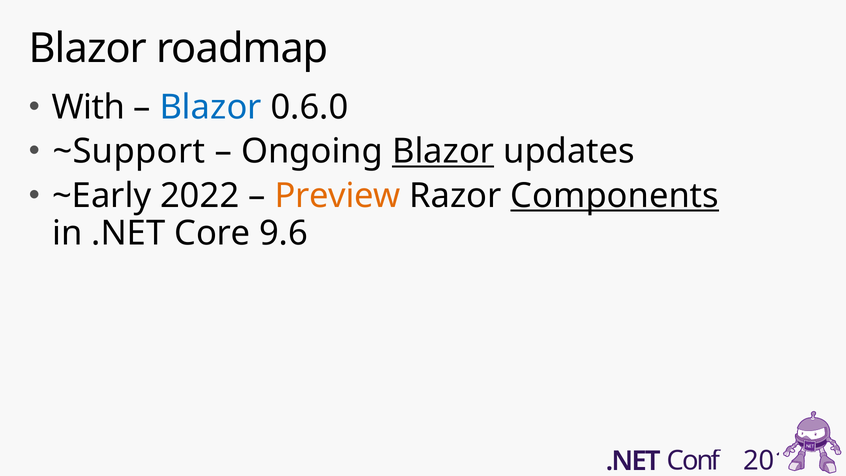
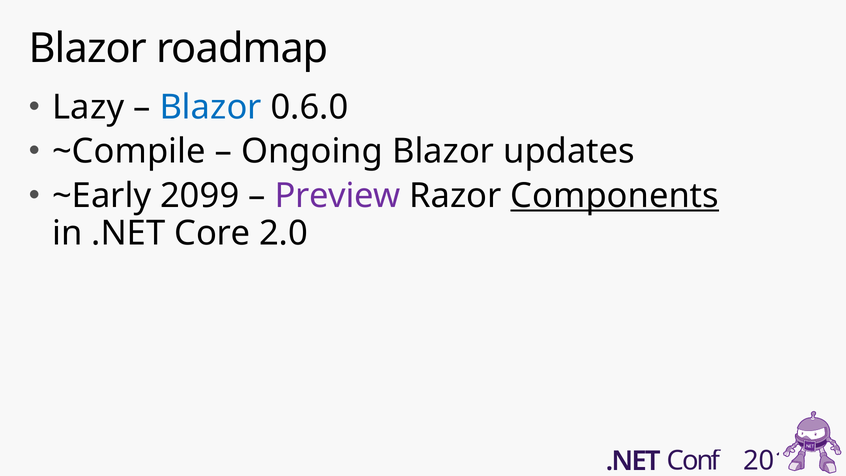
With: With -> Lazy (88, 107)
~Support: ~Support -> ~Compile (129, 152)
Blazor underline: present -> none (443, 152)
2022: 2022 -> 2099 (200, 196)
Preview colour: orange -> purple (338, 196)
9.6: 9.6 -> 2.0 (283, 233)
